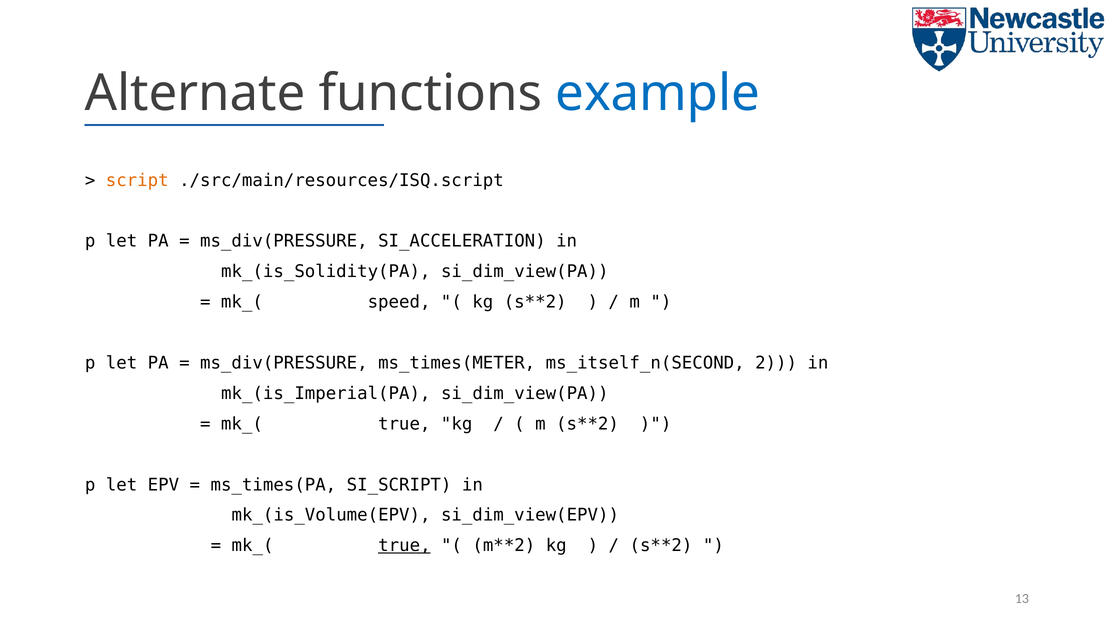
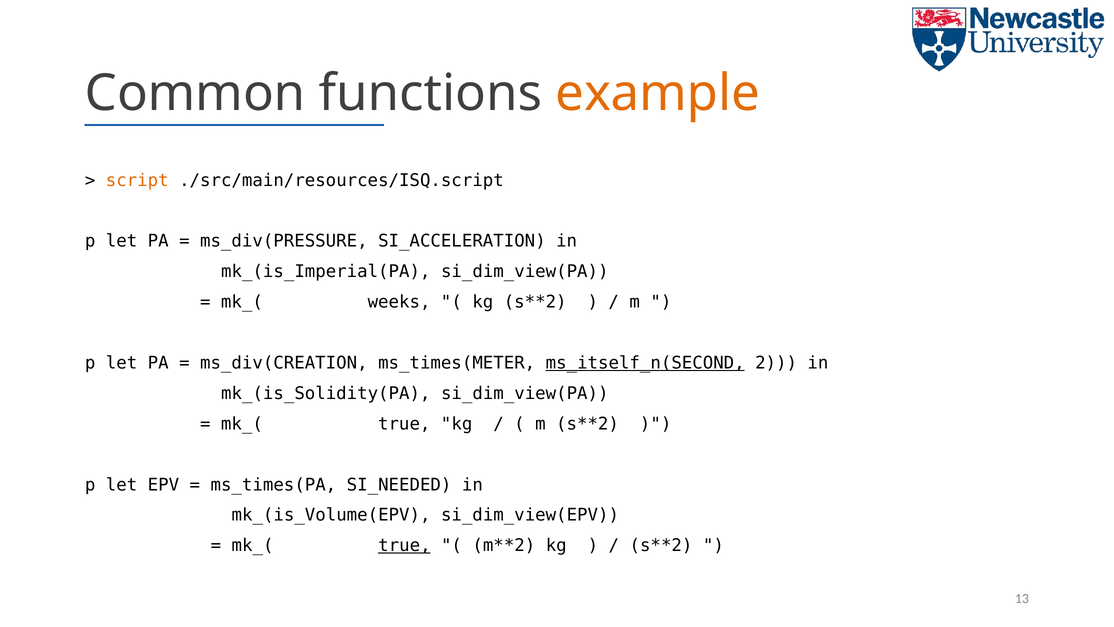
Alternate: Alternate -> Common (195, 94)
example colour: blue -> orange (658, 94)
mk_(is_Solidity(PA: mk_(is_Solidity(PA -> mk_(is_Imperial(PA (326, 272)
speed: speed -> weeks (399, 302)
ms_div(PRESSURE: ms_div(PRESSURE -> ms_div(CREATION (284, 363)
ms_itself_n(SECOND underline: none -> present (645, 363)
mk_(is_Imperial(PA: mk_(is_Imperial(PA -> mk_(is_Solidity(PA (326, 393)
SI_SCRIPT: SI_SCRIPT -> SI_NEEDED (399, 484)
